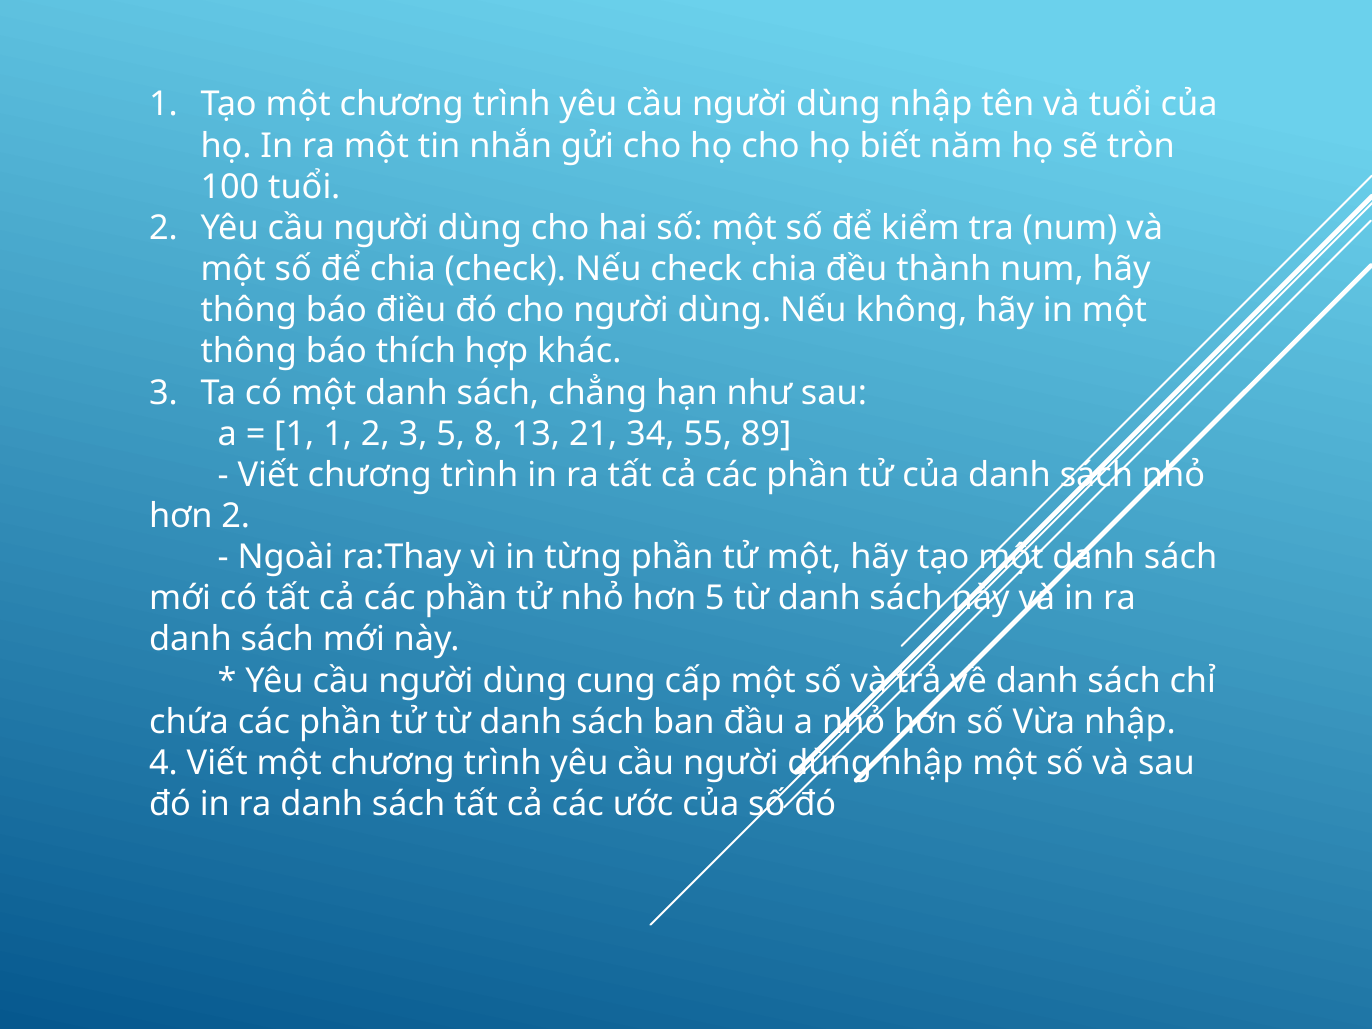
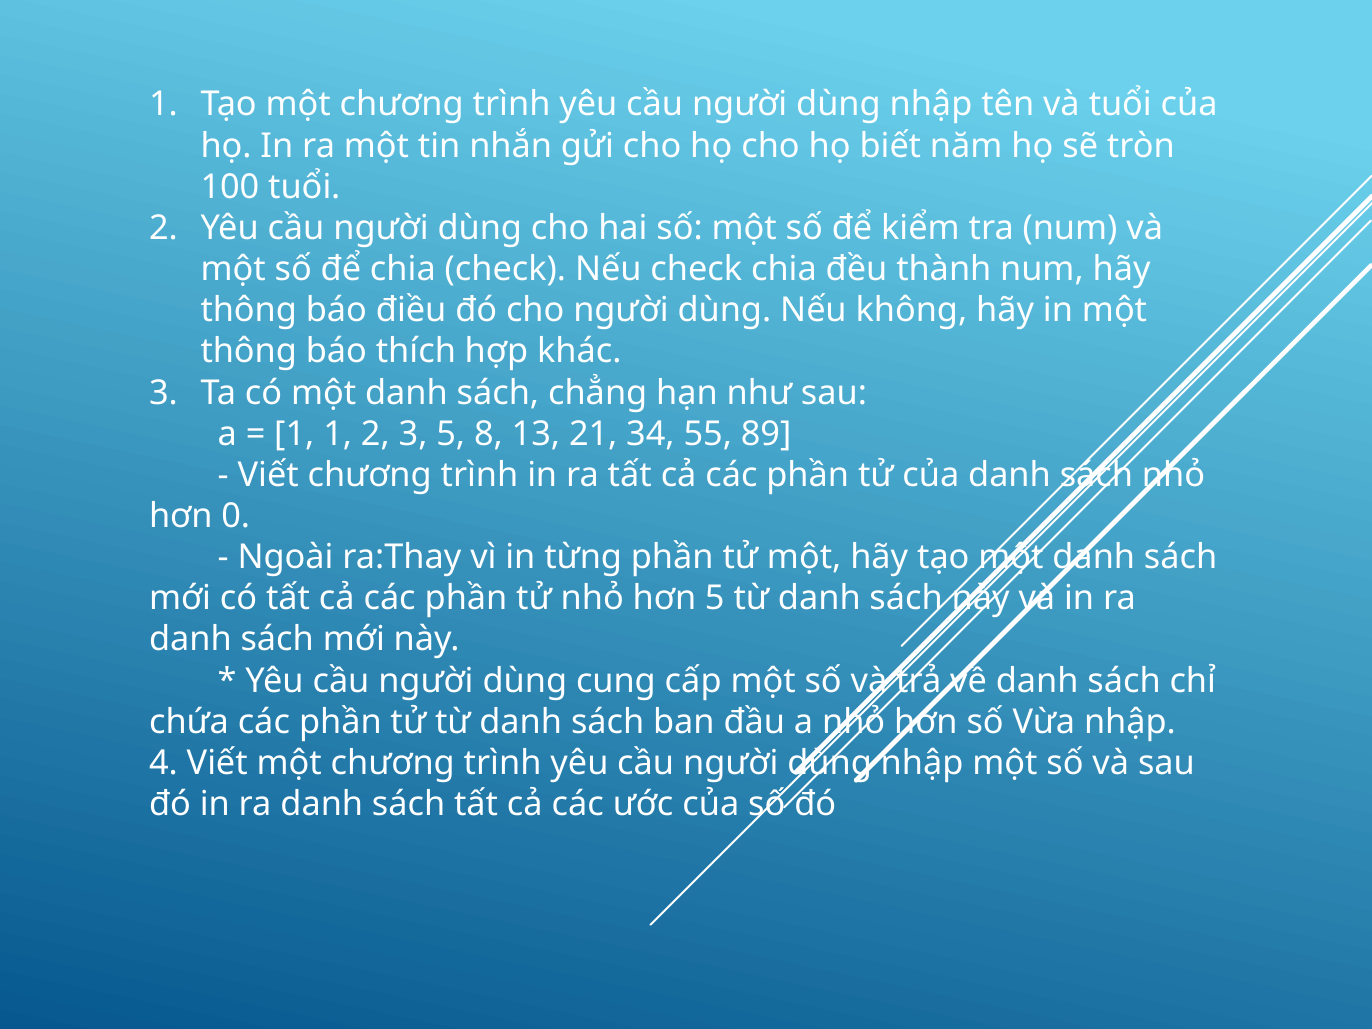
hơn 2: 2 -> 0 (236, 516)
